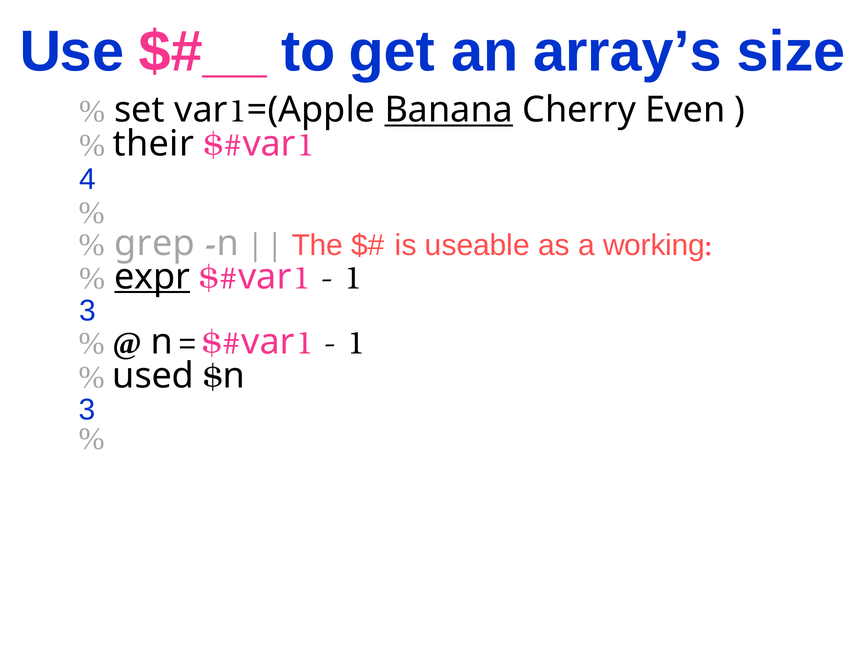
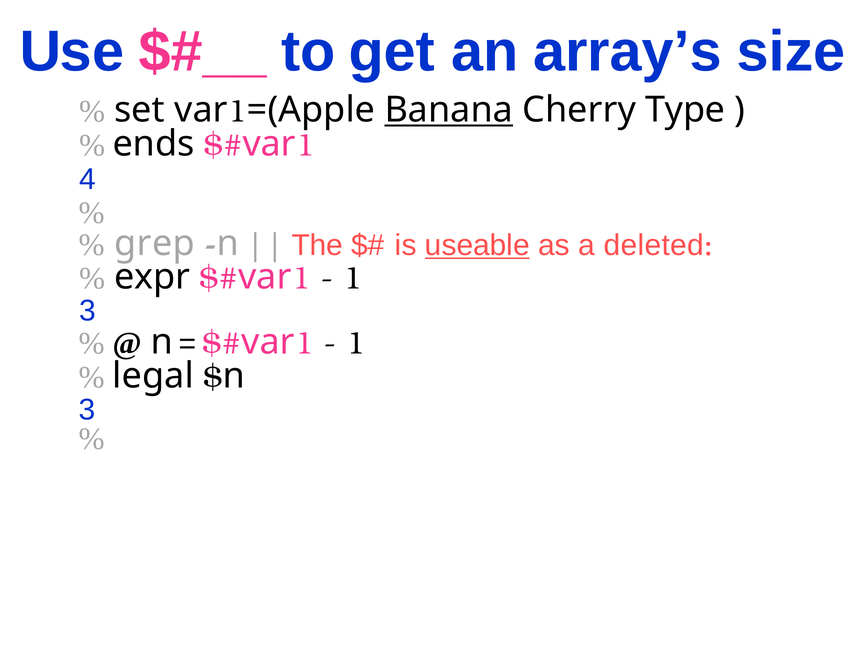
Even: Even -> Type (685, 110)
their: their -> ends (154, 144)
useable underline: none -> present (477, 245)
working: working -> deleted (654, 245)
expr underline: present -> none (152, 277)
used: used -> legal (153, 376)
